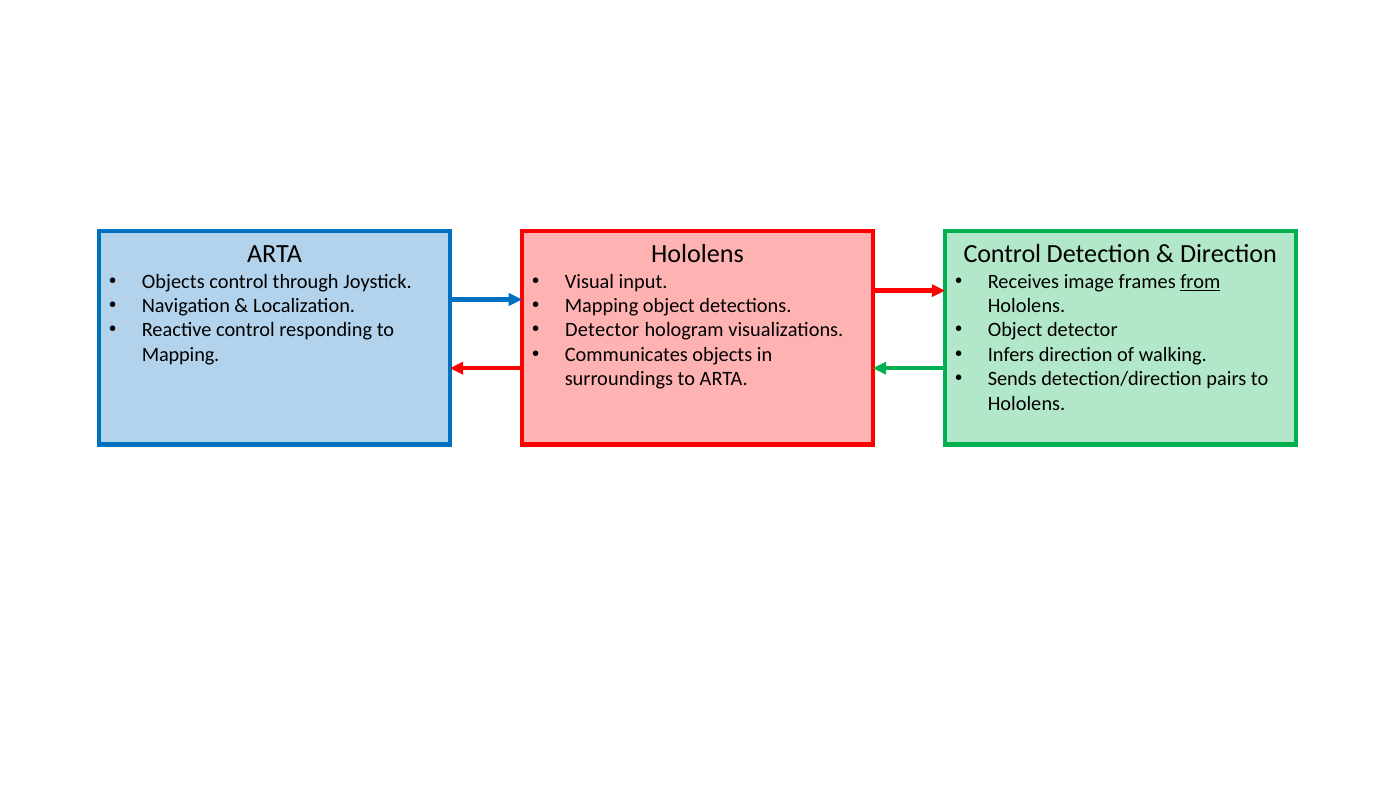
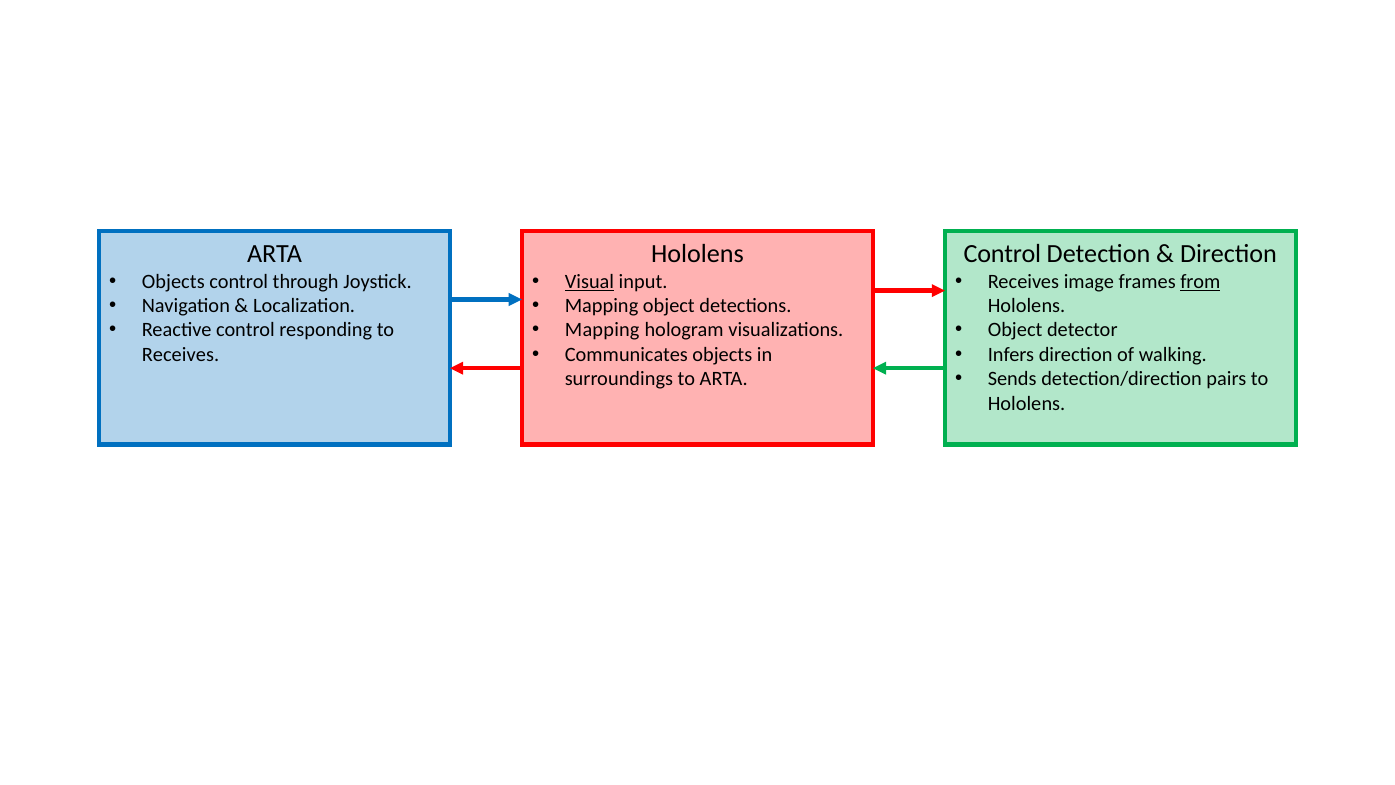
Visual underline: none -> present (589, 281)
Detector: Detector -> Mapping (602, 330)
Mapping: Mapping -> Receives (180, 355)
